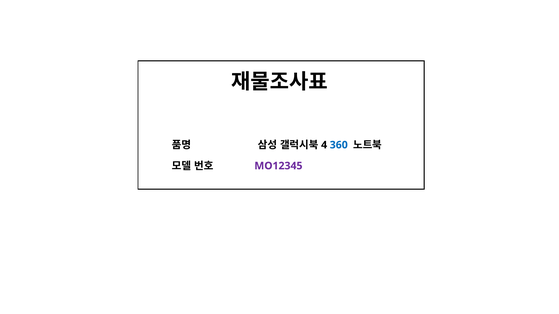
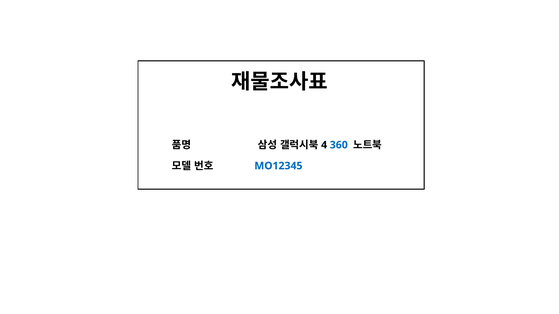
MO12345 colour: purple -> blue (278, 166)
